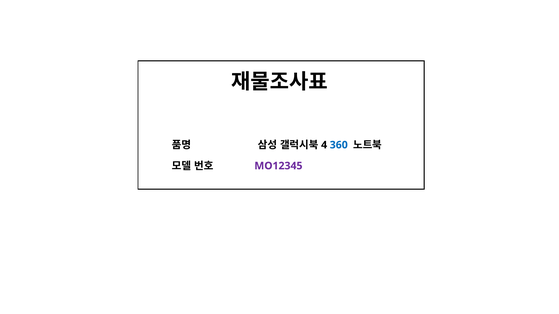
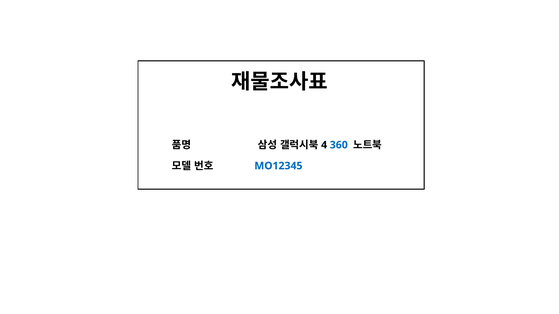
MO12345 colour: purple -> blue (278, 166)
